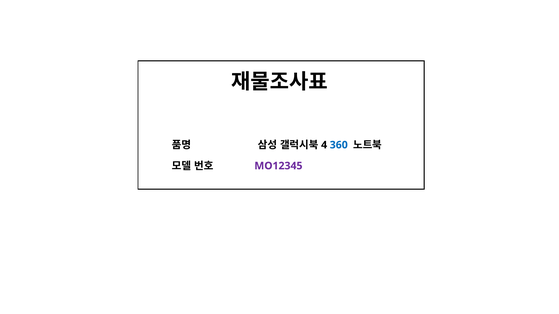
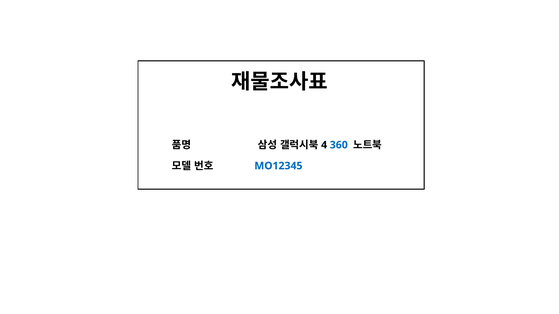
MO12345 colour: purple -> blue (278, 166)
